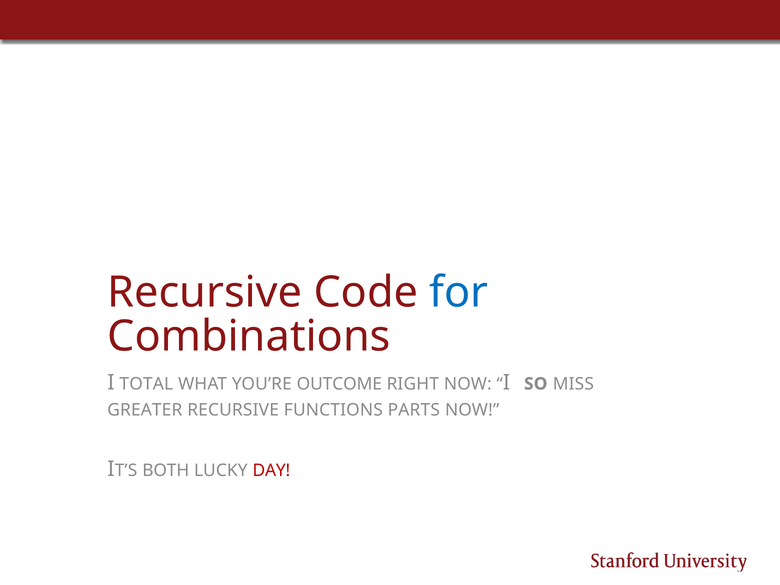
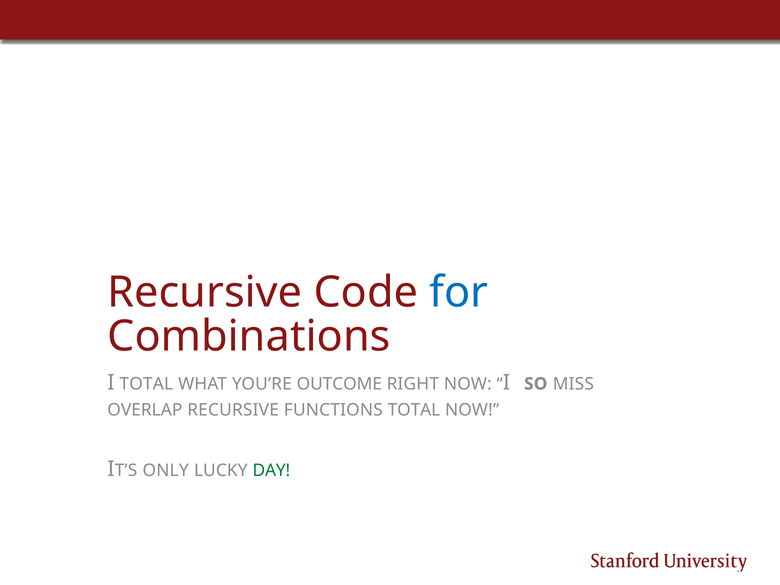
GREATER: GREATER -> OVERLAP (145, 410)
FUNCTIONS PARTS: PARTS -> TOTAL (414, 410)
BOTH: BOTH -> ONLY (166, 471)
DAY colour: red -> green (271, 471)
